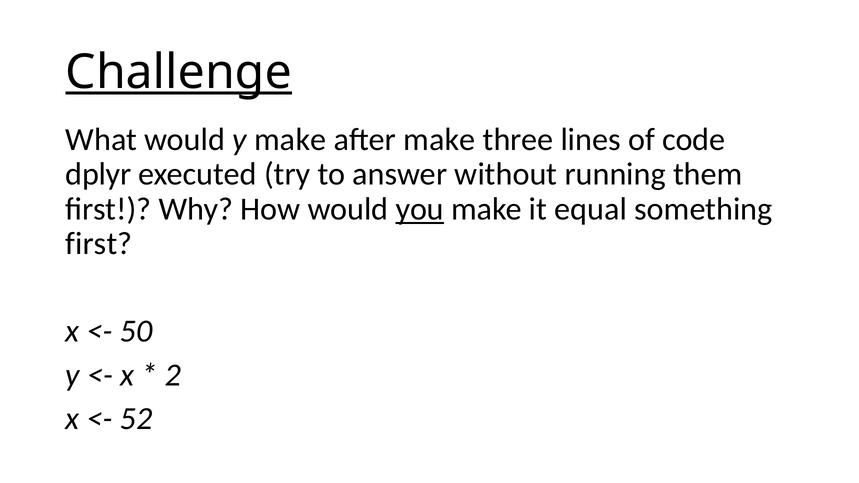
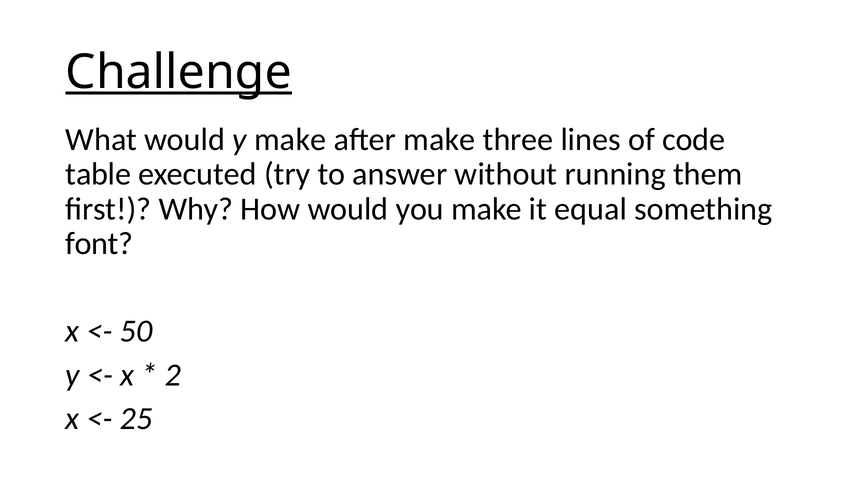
dplyr: dplyr -> table (98, 174)
you underline: present -> none (420, 209)
first: first -> font (99, 244)
52: 52 -> 25 (136, 419)
